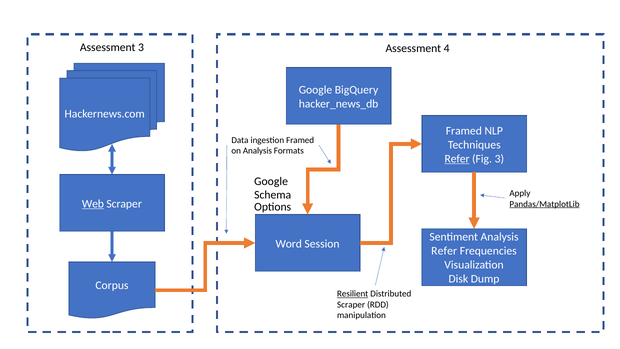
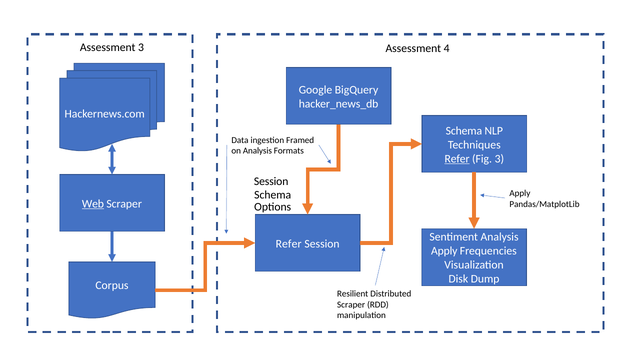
Framed: Framed -> Schema (464, 131)
Google: Google -> Session (271, 181)
Pandas/MatplotLib underline: present -> none (544, 204)
Word: Word -> Refer (289, 244)
Refer: Refer -> Apply (444, 251)
Resilient underline: present -> none (353, 293)
